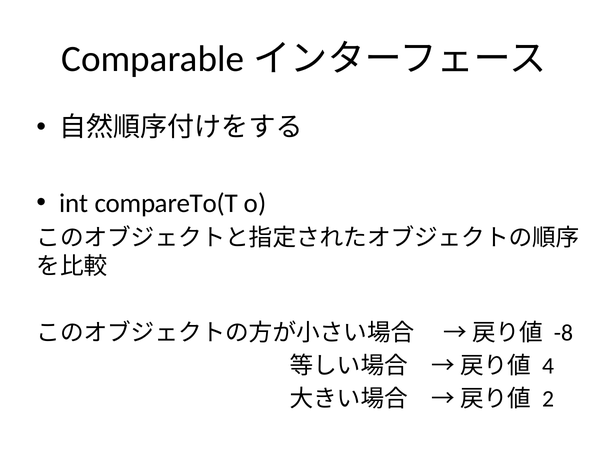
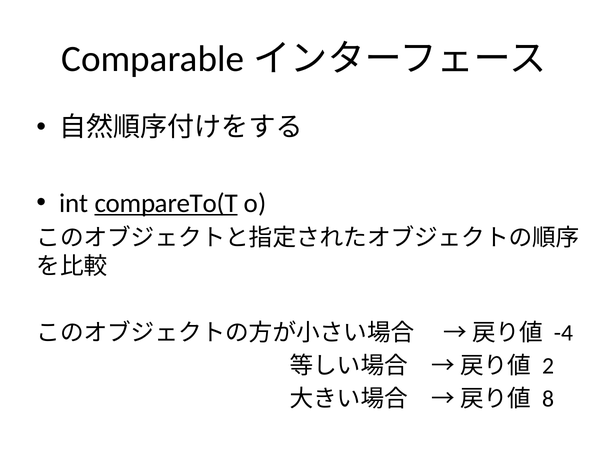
compareTo(T underline: none -> present (166, 203)
-8: -8 -> -4 (563, 333)
4: 4 -> 2 (548, 366)
2: 2 -> 8 (548, 399)
